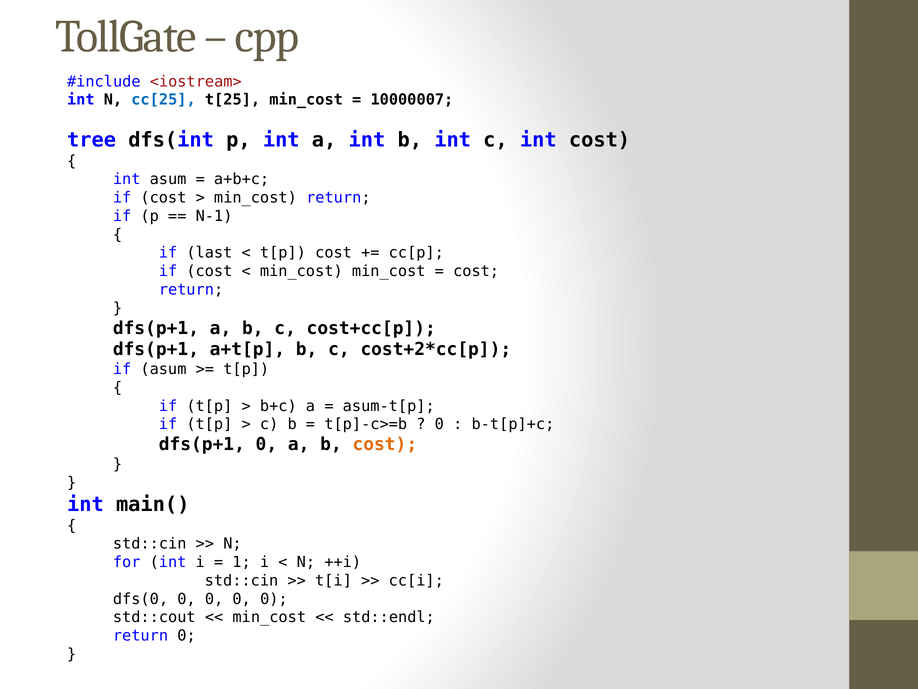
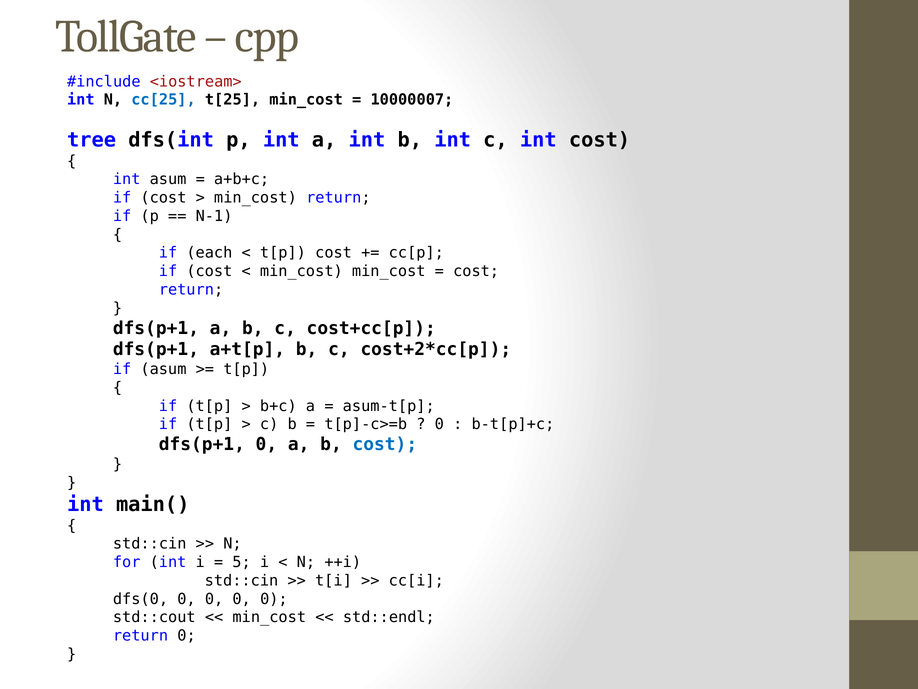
last: last -> each (209, 253)
cost colour: orange -> blue (385, 444)
1: 1 -> 5 (242, 562)
